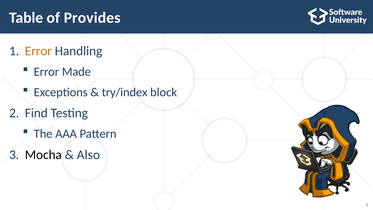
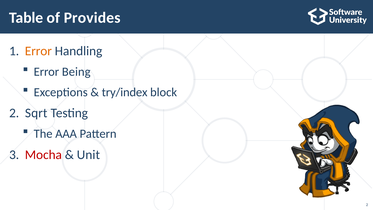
Made: Made -> Being (76, 72)
Find: Find -> Sqrt (36, 113)
Mocha colour: black -> red (43, 155)
Also: Also -> Unit (88, 155)
